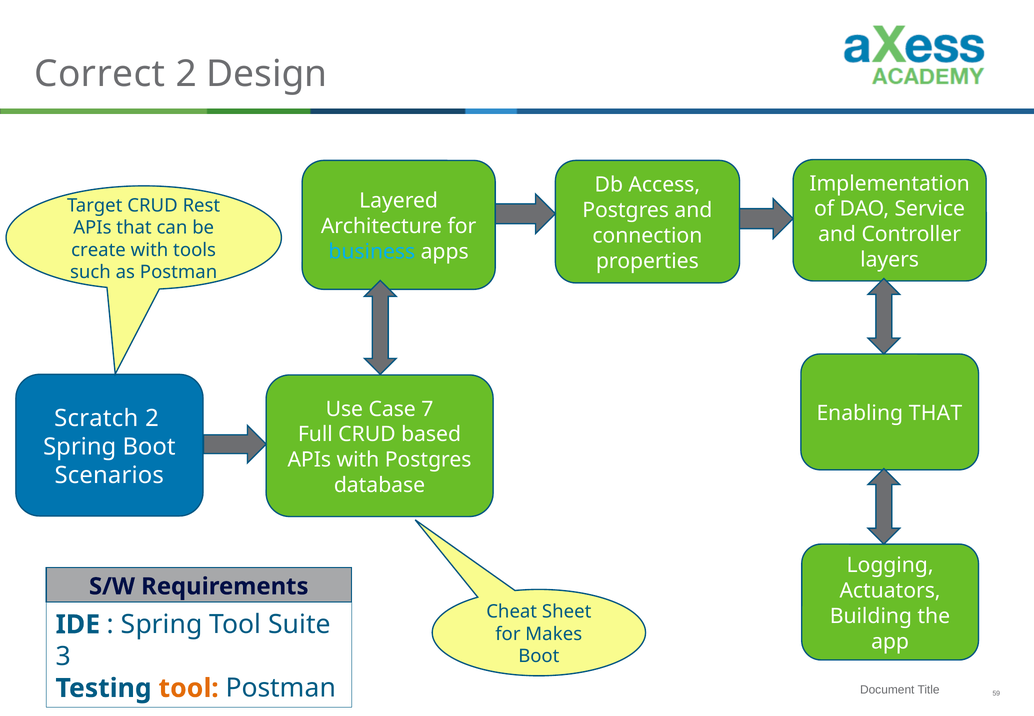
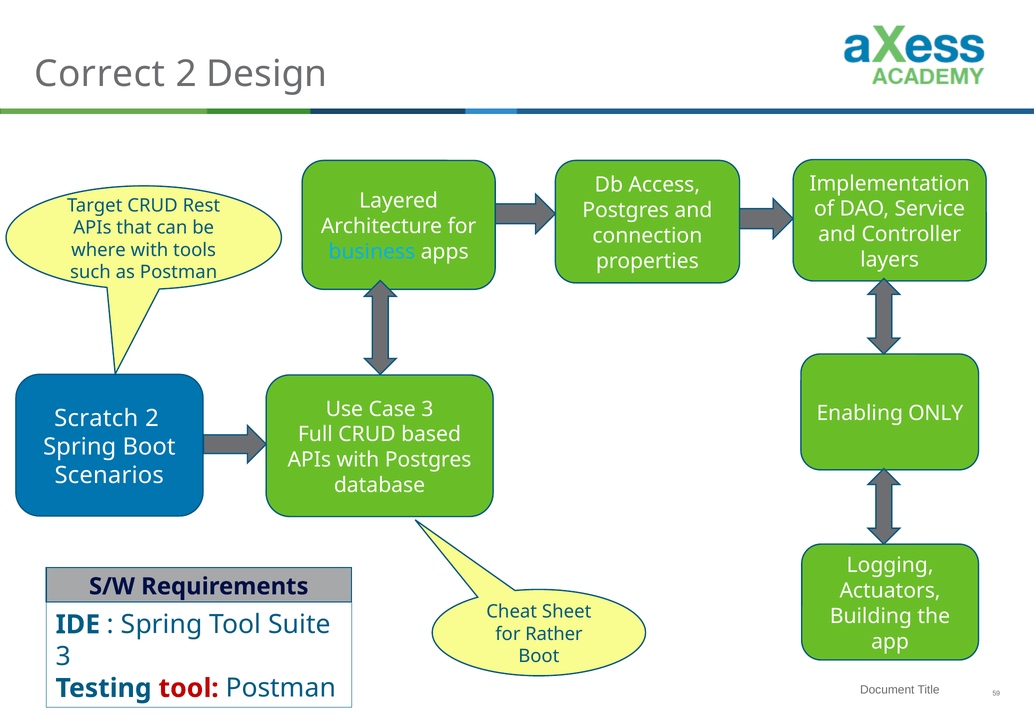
create: create -> where (99, 250)
Case 7: 7 -> 3 (427, 409)
Enabling THAT: THAT -> ONLY (936, 413)
Makes: Makes -> Rather (554, 634)
tool colour: orange -> red (189, 688)
